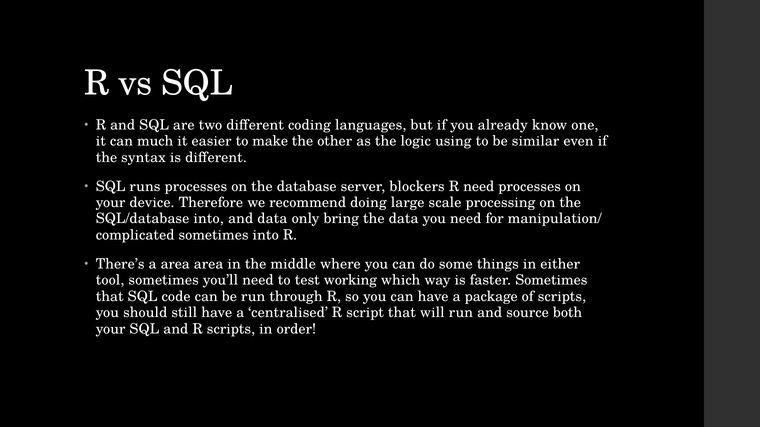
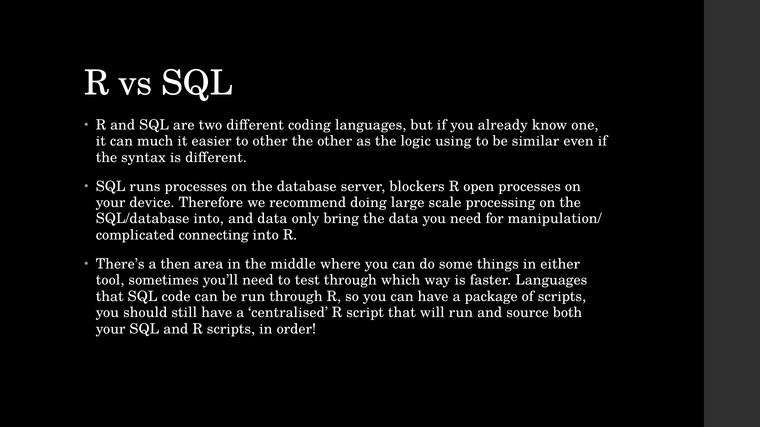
to make: make -> other (270, 141)
R need: need -> open (479, 187)
complicated sometimes: sometimes -> connecting (214, 235)
a area: area -> then (175, 264)
test working: working -> through (350, 280)
faster Sometimes: Sometimes -> Languages (551, 280)
